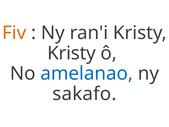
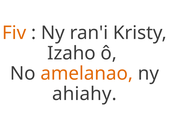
Kristy: Kristy -> Izaho (71, 53)
amelanao colour: blue -> orange (87, 73)
sakafo: sakafo -> ahiahy (84, 94)
